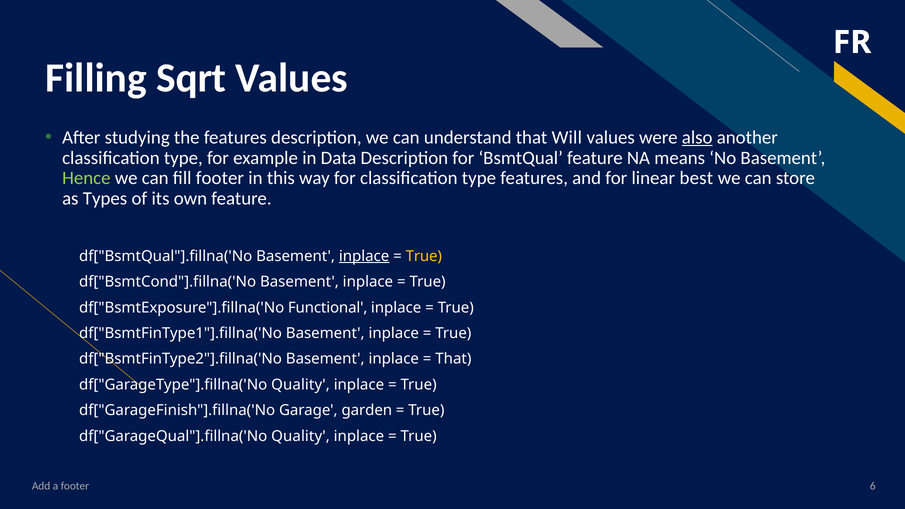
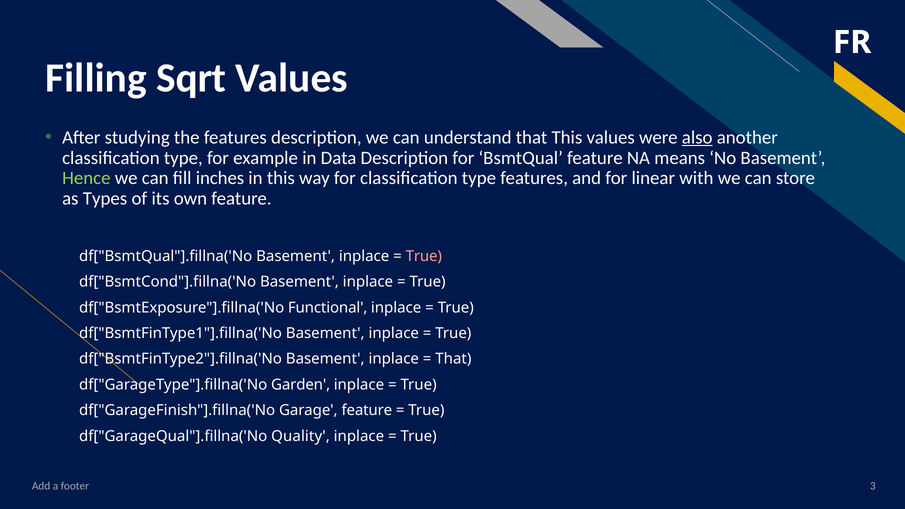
that Will: Will -> This (567, 138)
fill footer: footer -> inches (220, 178)
best: best -> with (696, 178)
inplace underline: present -> none (364, 256)
True colour: yellow -> pink (424, 256)
df["GarageType"].fillna('No Quality: Quality -> Garden (301, 385)
Garage garden: garden -> feature (367, 410)
6: 6 -> 3 (873, 486)
